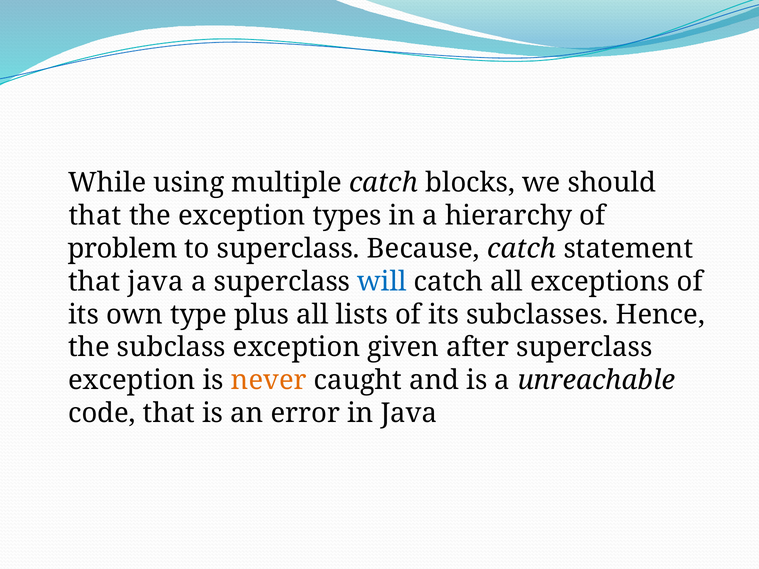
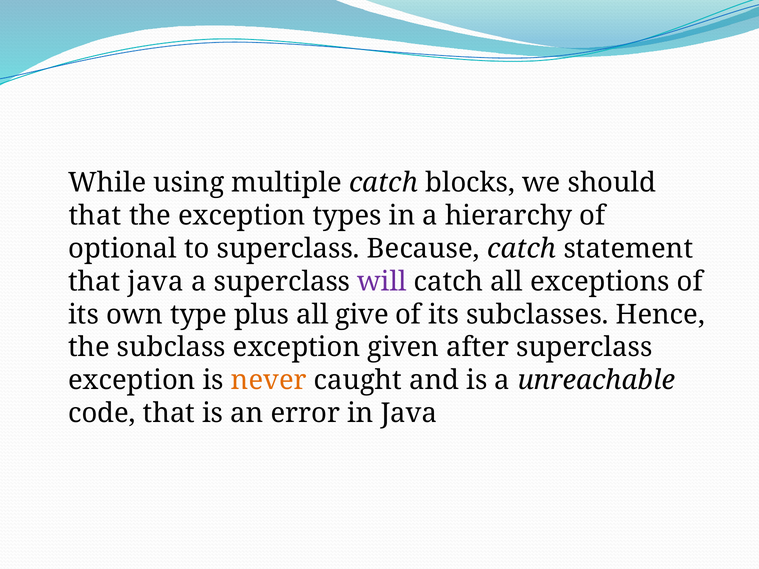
problem: problem -> optional (123, 249)
will colour: blue -> purple (382, 282)
lists: lists -> give (362, 315)
